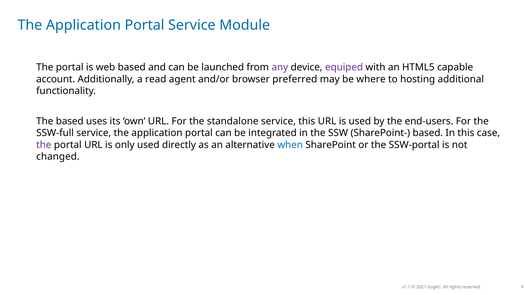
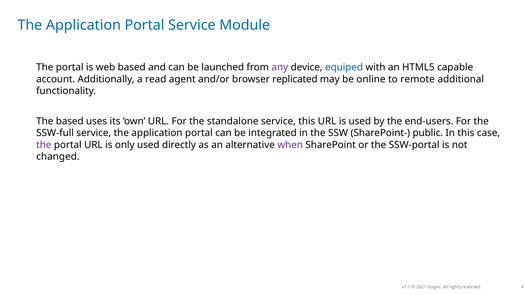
equiped colour: purple -> blue (344, 67)
preferred: preferred -> replicated (295, 79)
where: where -> online (371, 79)
hosting: hosting -> remote (418, 79)
SharePoint- based: based -> public (428, 133)
when colour: blue -> purple (290, 145)
